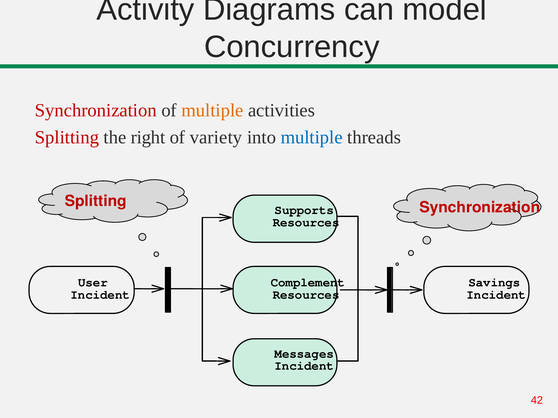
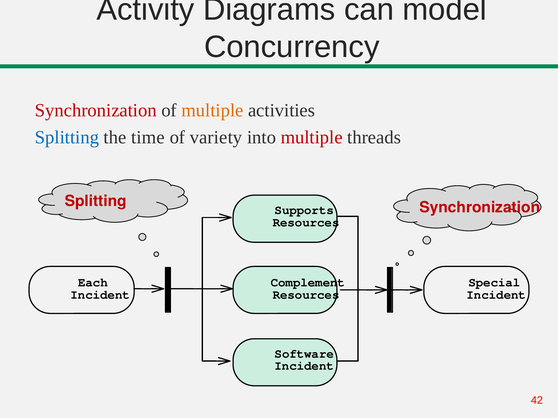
Splitting colour: red -> blue (67, 137)
right: right -> time (148, 137)
multiple colour: blue -> red (312, 137)
User: User -> Each (93, 283)
Savings: Savings -> Special (494, 283)
Messages: Messages -> Software (304, 354)
